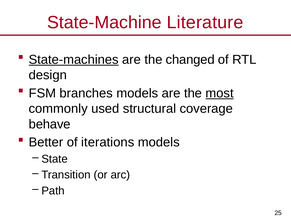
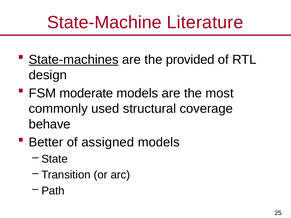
changed: changed -> provided (190, 60)
branches: branches -> moderate (86, 93)
most underline: present -> none (220, 93)
iterations: iterations -> assigned (108, 142)
